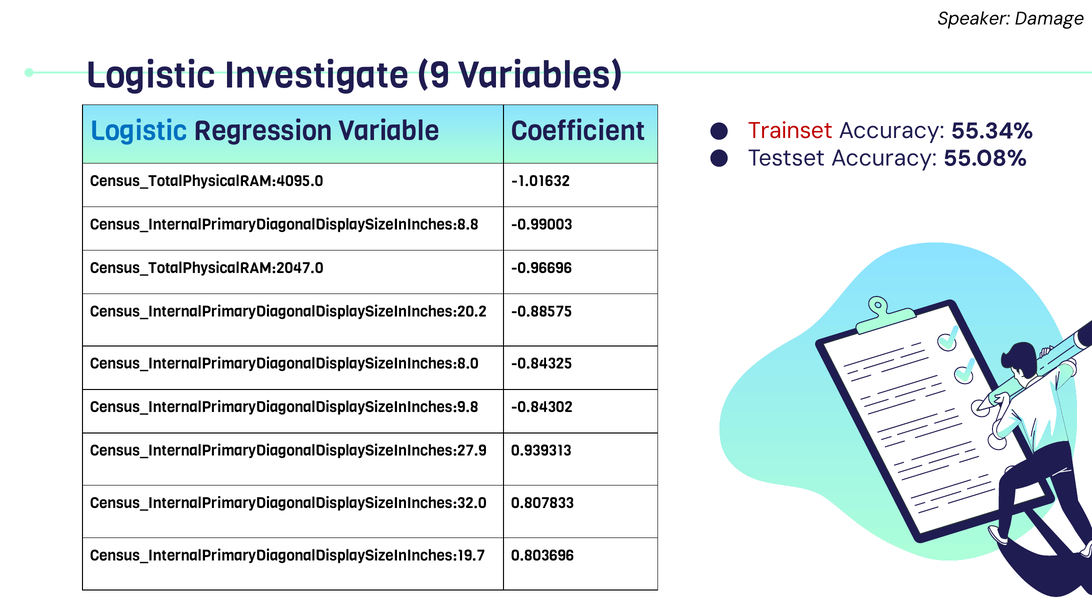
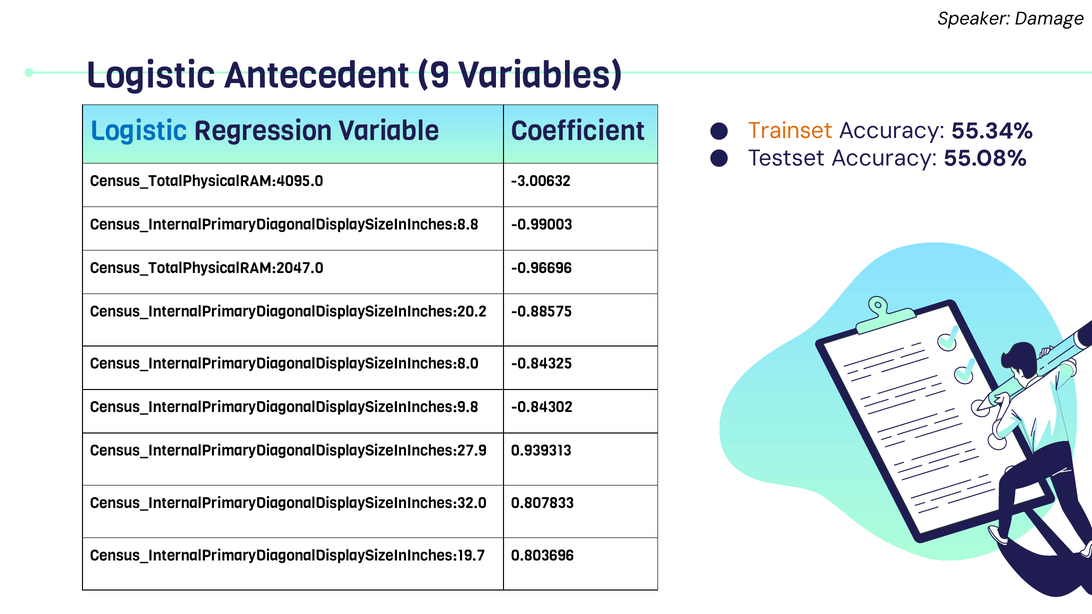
Investigate: Investigate -> Antecedent (317, 76)
Trainset colour: red -> orange (790, 131)
-1.01632: -1.01632 -> -3.00632 (541, 181)
